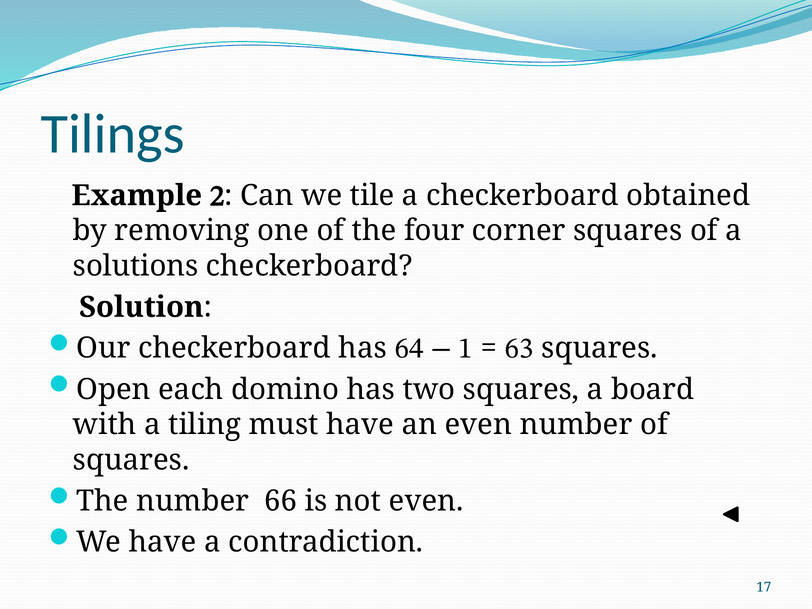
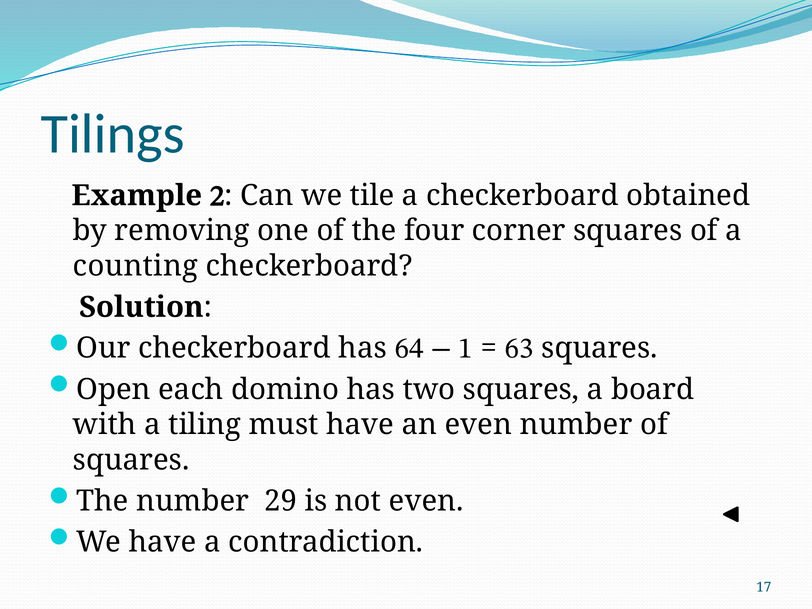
solutions: solutions -> counting (135, 266)
66: 66 -> 29 (281, 501)
